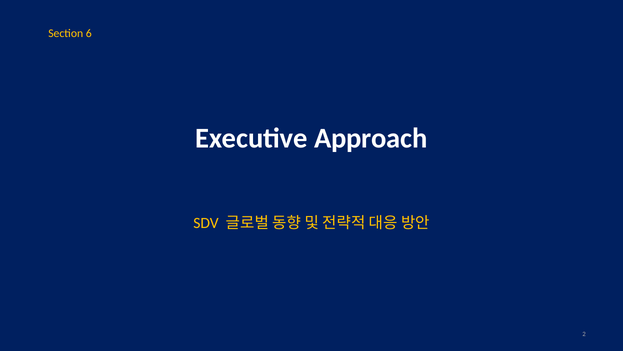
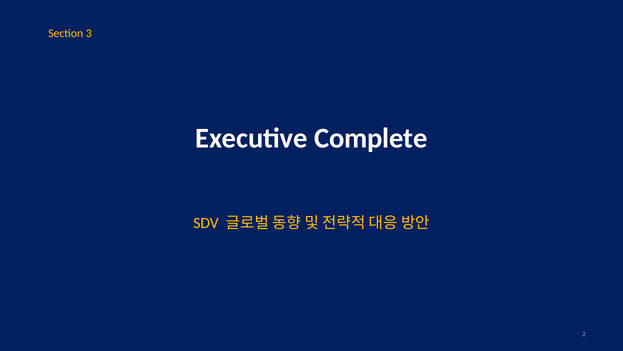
6: 6 -> 3 (89, 33)
Approach: Approach -> Complete (371, 138)
